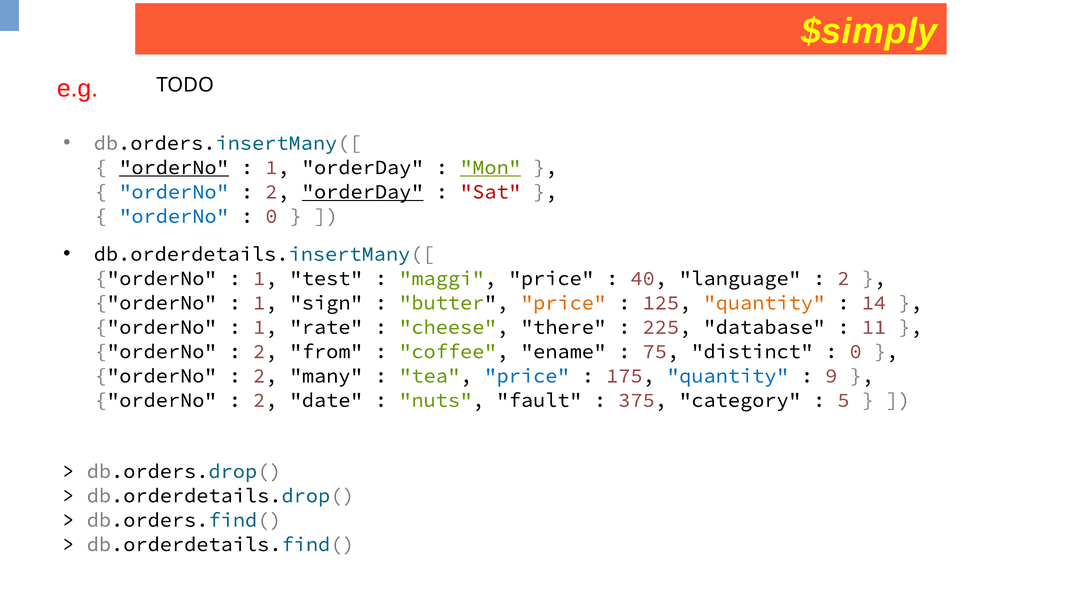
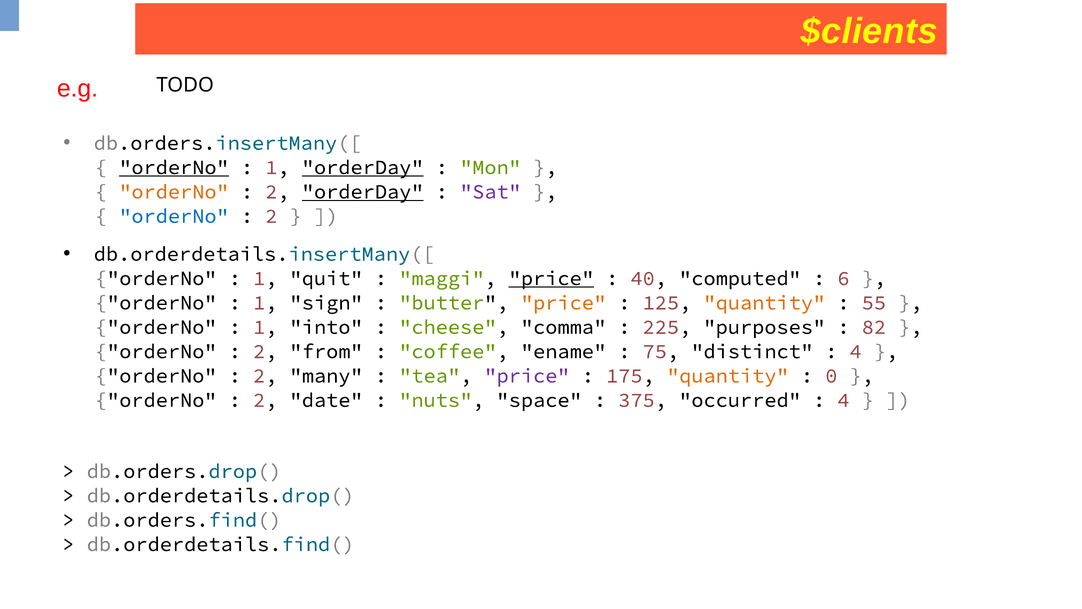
$simply: $simply -> $clients (869, 31)
orderDay underline: none -> present (363, 167)
Mon underline: present -> none (490, 167)
orderNo colour: blue -> orange (174, 192)
Sat colour: red -> purple (490, 192)
0: 0 -> 2 (271, 216)
test: test -> quit (326, 278)
price underline: none -> present (551, 278)
language: language -> computed (740, 278)
2: 2 -> 6 (843, 278)
14: 14 -> 55 (874, 303)
rate: rate -> into (326, 327)
there: there -> comma (564, 327)
database: database -> purposes (764, 327)
11: 11 -> 82 (874, 327)
0: 0 -> 4 (856, 351)
price colour: blue -> purple (527, 376)
quantity colour: blue -> orange (728, 376)
9: 9 -> 0 (831, 376)
fault: fault -> space (539, 400)
category: category -> occurred (740, 400)
5: 5 -> 4 (843, 400)
